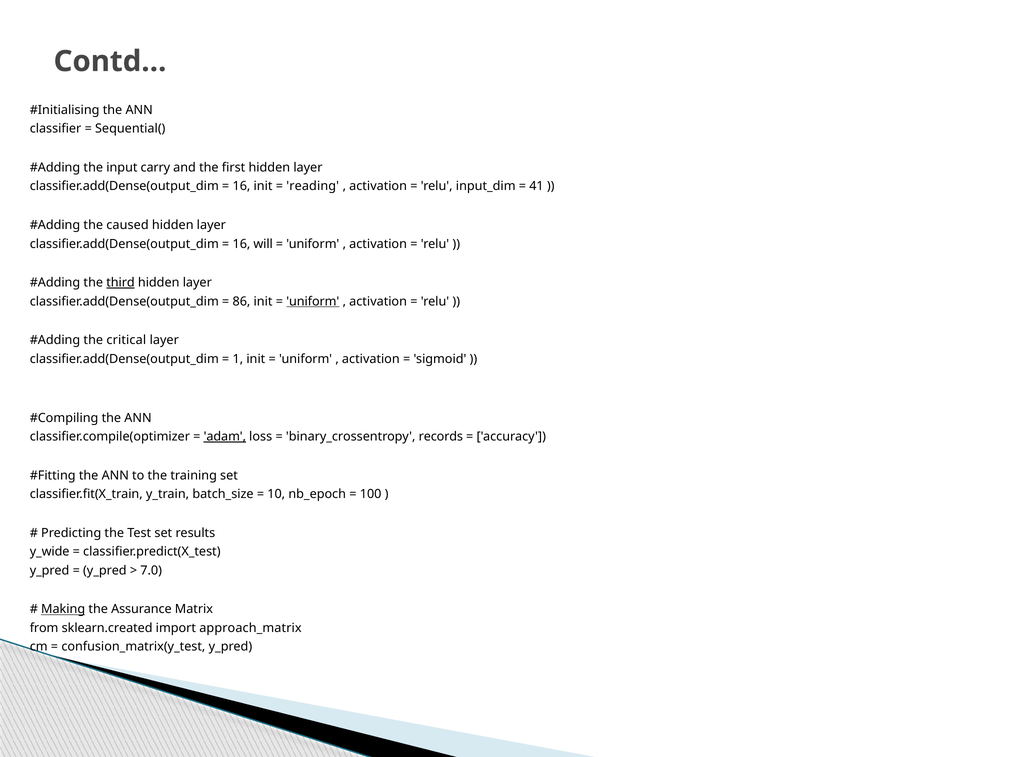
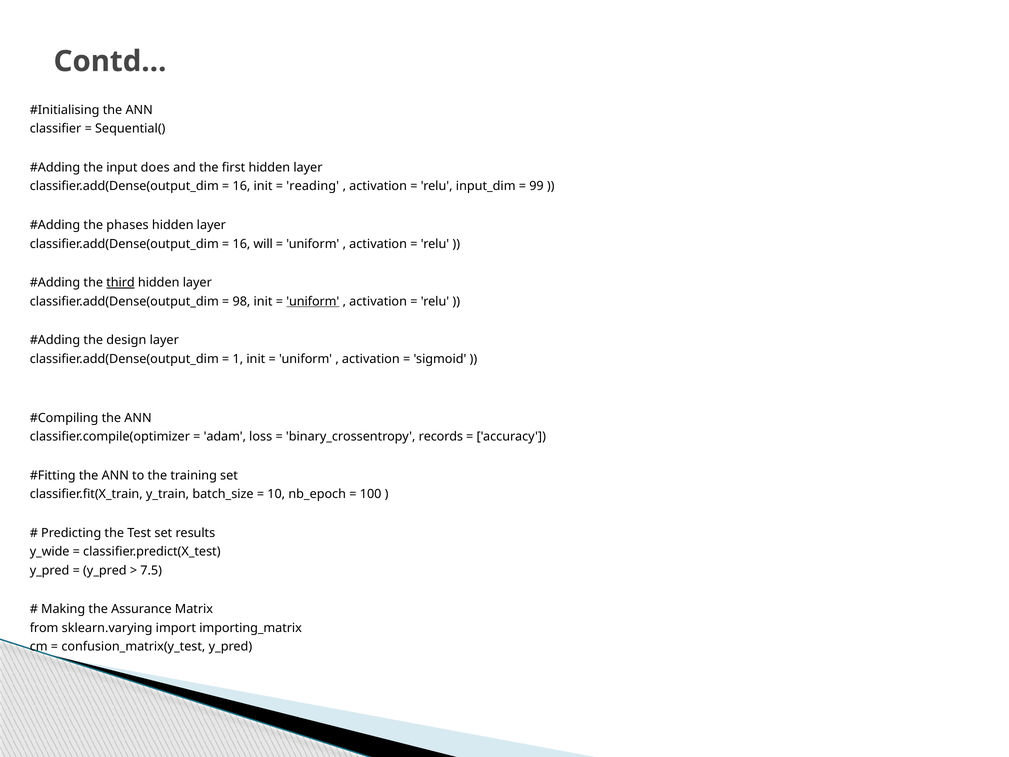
carry: carry -> does (155, 168)
41: 41 -> 99 (537, 186)
caused: caused -> phases (128, 225)
86: 86 -> 98 (241, 301)
critical: critical -> design (126, 340)
adam underline: present -> none (225, 436)
7.0: 7.0 -> 7.5 (151, 570)
Making underline: present -> none (63, 609)
sklearn.created: sklearn.created -> sklearn.varying (107, 628)
approach_matrix: approach_matrix -> importing_matrix (251, 628)
